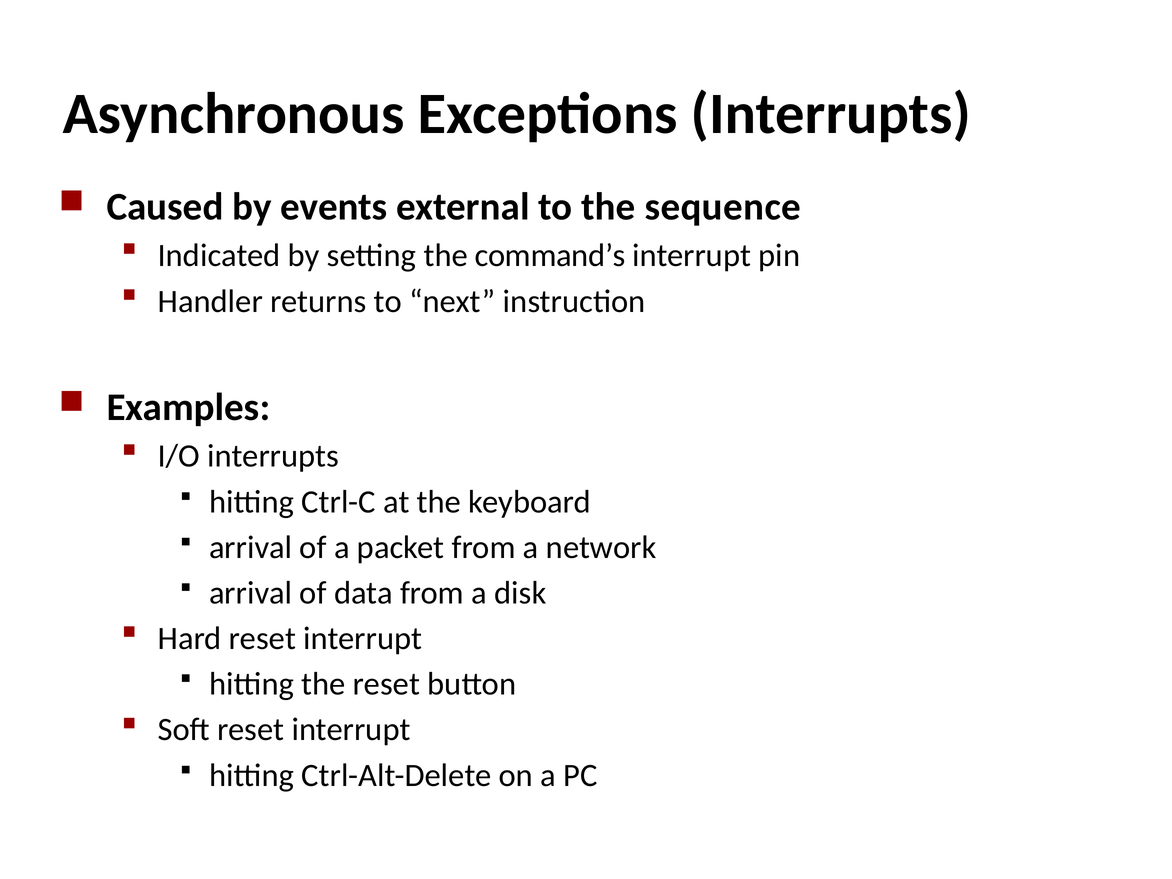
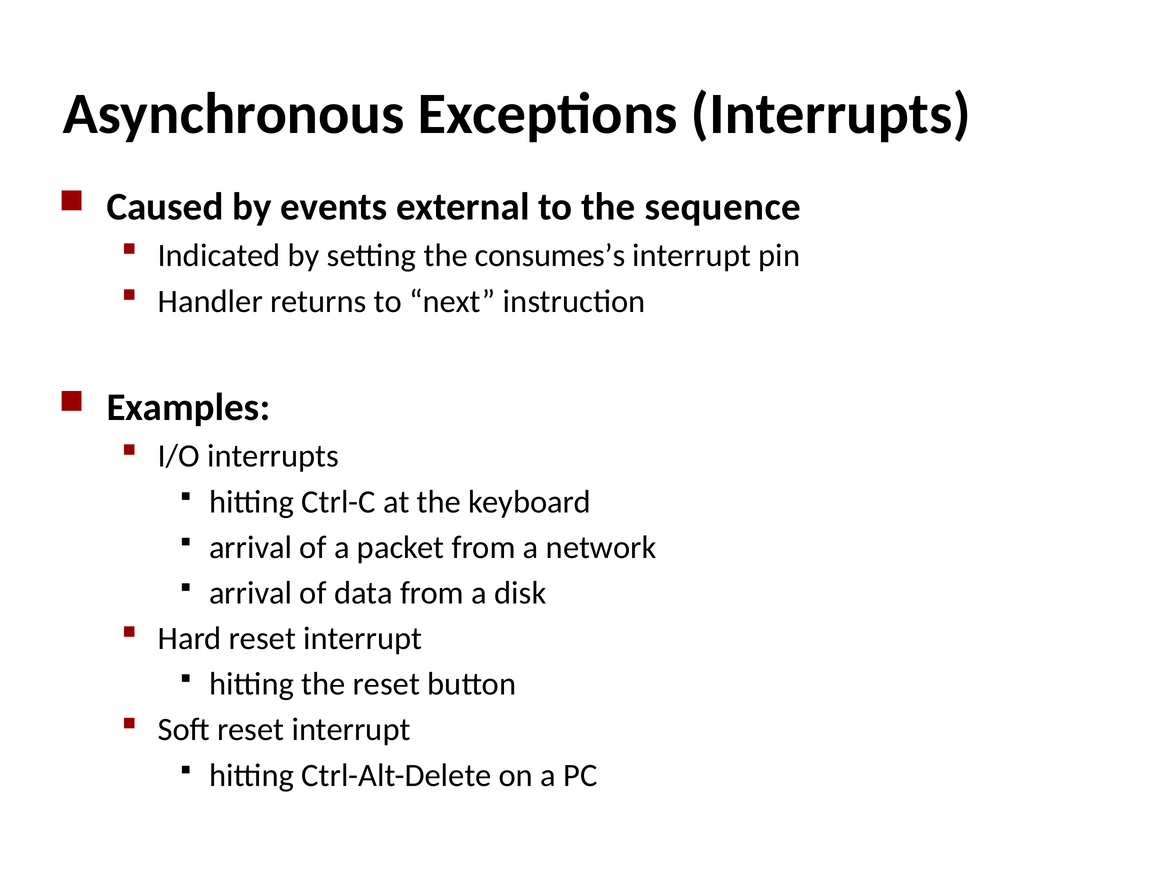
command’s: command’s -> consumes’s (550, 256)
